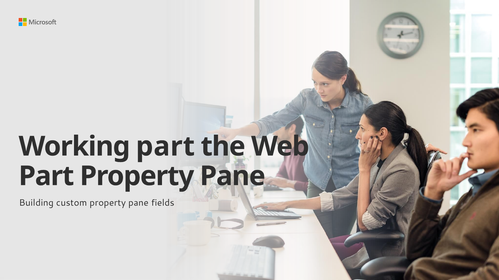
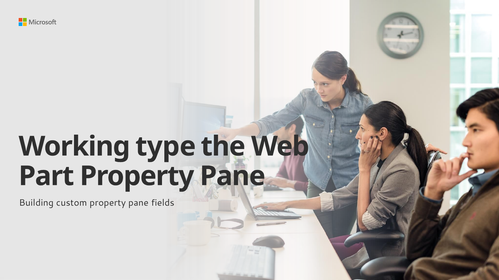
Working part: part -> type (166, 147)
